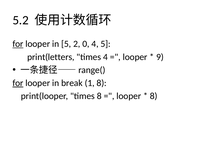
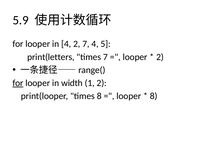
5.2: 5.2 -> 5.9 (21, 20)
for underline: present -> none (18, 44)
in 5: 5 -> 4 (66, 44)
2 0: 0 -> 7 (86, 44)
times 4: 4 -> 7 (106, 57)
9: 9 -> 2 (160, 57)
break: break -> width (72, 83)
1 8: 8 -> 2 (102, 83)
